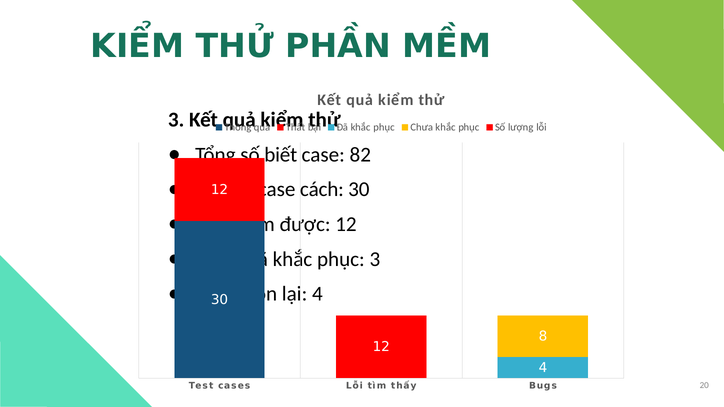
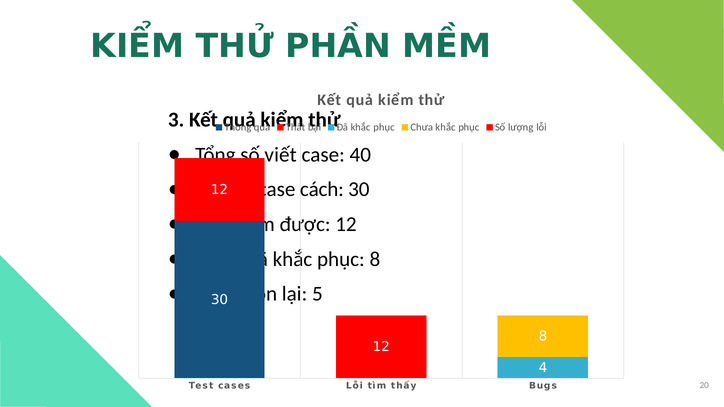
biết: biết -> viết (281, 155)
82: 82 -> 40 (360, 155)
phục 3: 3 -> 8 (375, 259)
lại 4: 4 -> 5 (317, 294)
